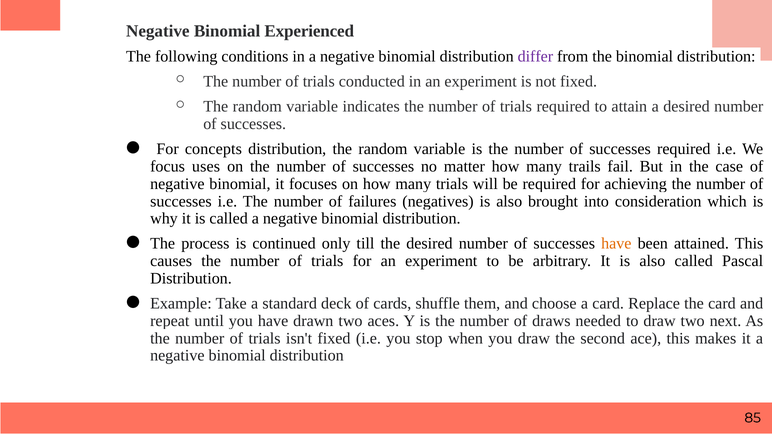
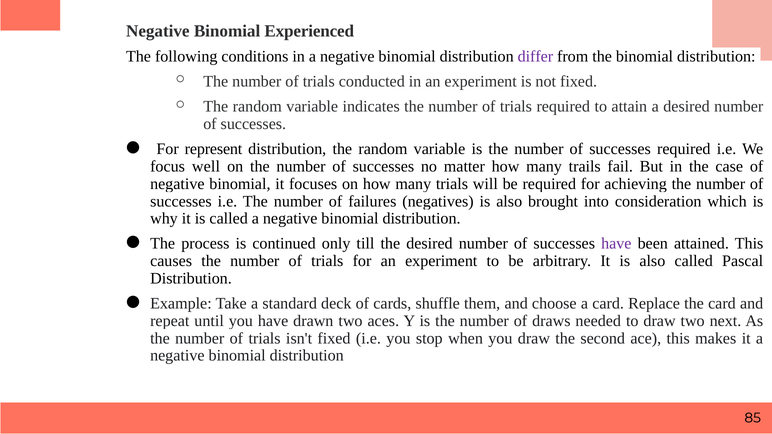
concepts: concepts -> represent (214, 149)
uses: uses -> well (206, 167)
have colour: orange -> purple (616, 244)
